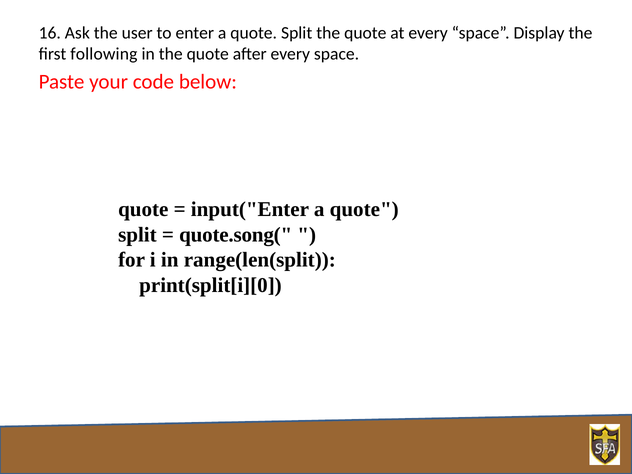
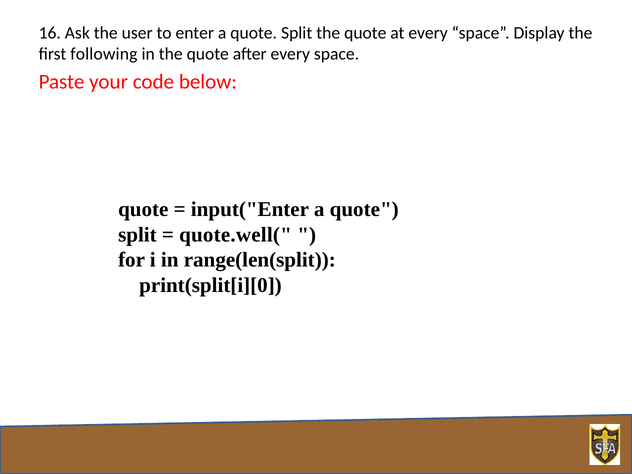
quote.song(: quote.song( -> quote.well( (236, 235)
